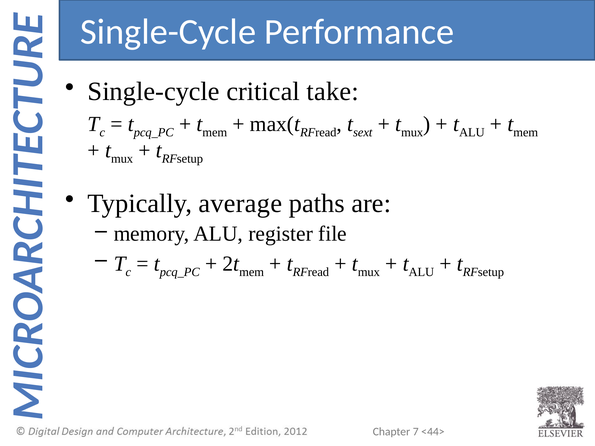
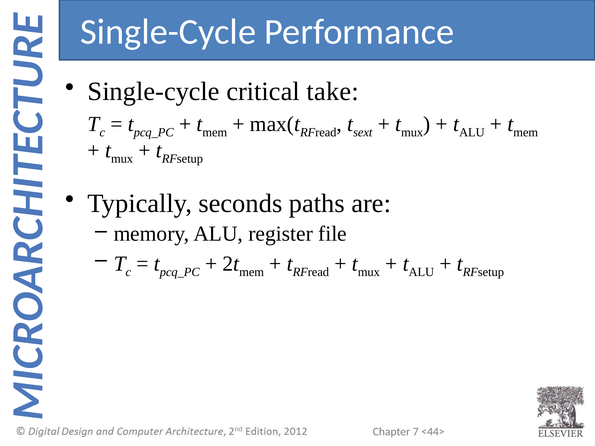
average: average -> seconds (240, 204)
